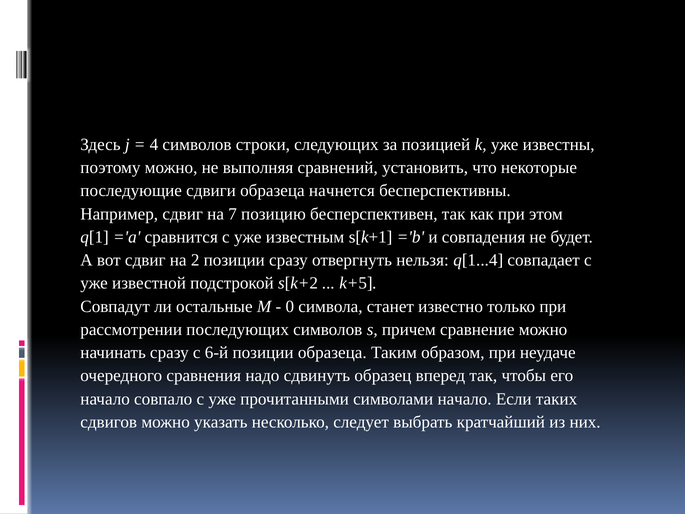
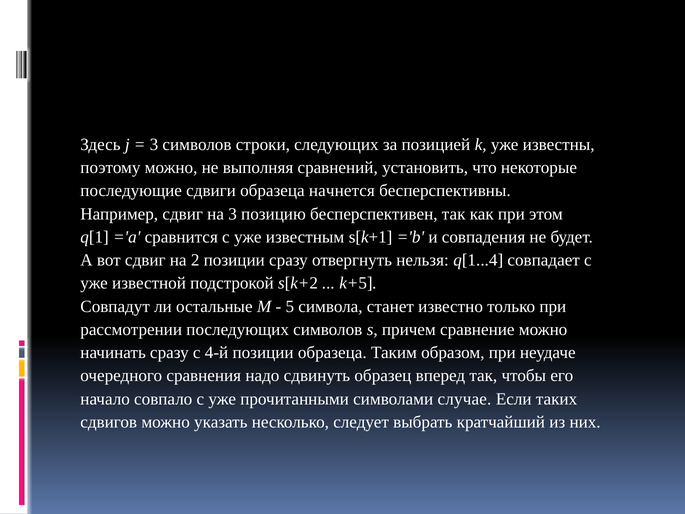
4: 4 -> 3 (154, 144)
на 7: 7 -> 3 (233, 214)
0: 0 -> 5 (290, 306)
6-й: 6-й -> 4-й (217, 352)
символами начало: начало -> случае (464, 399)
